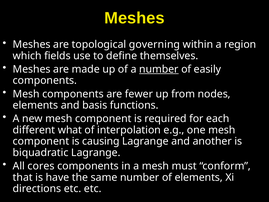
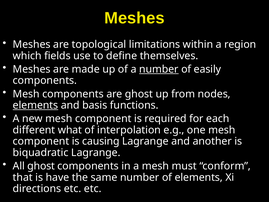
governing: governing -> limitations (155, 44)
are fewer: fewer -> ghost (139, 94)
elements underline: none -> present (35, 105)
All cores: cores -> ghost (41, 166)
